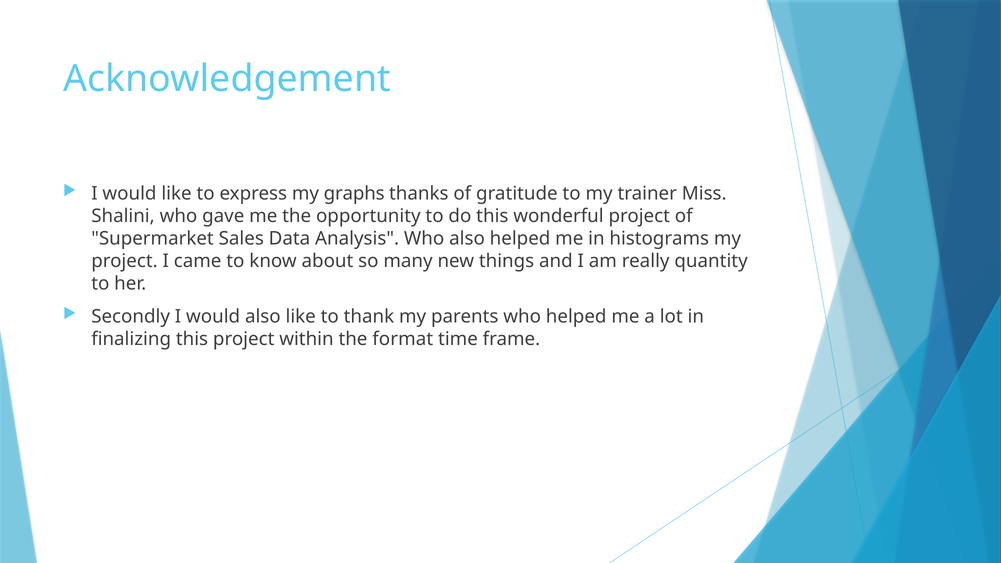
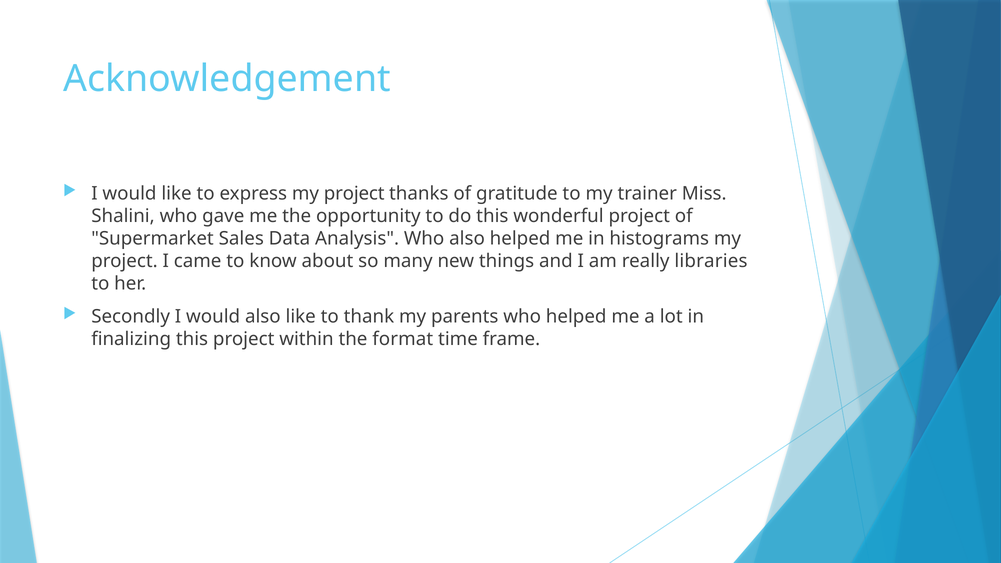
express my graphs: graphs -> project (354, 194)
quantity: quantity -> libraries (711, 261)
